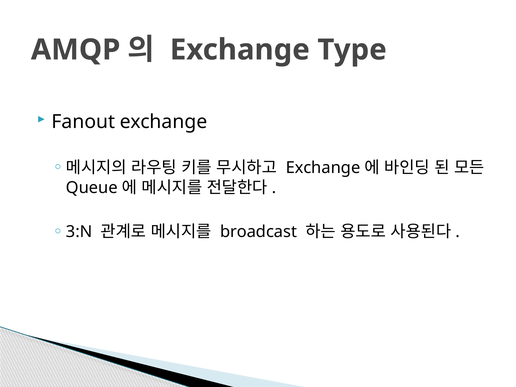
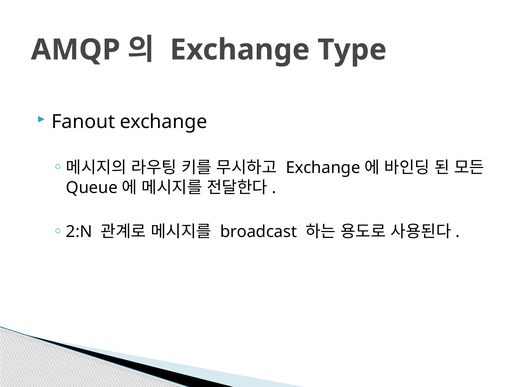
3:N: 3:N -> 2:N (79, 232)
